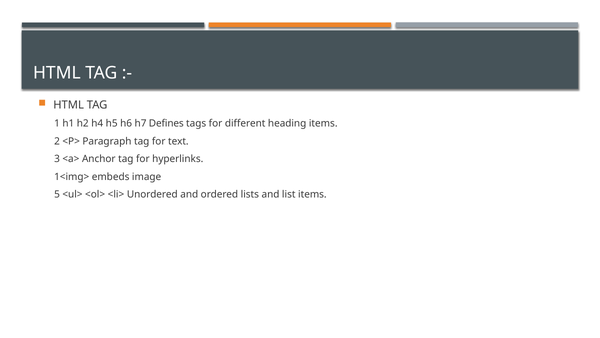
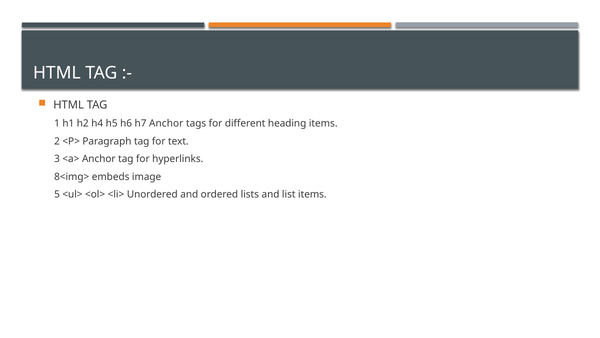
h7 Defines: Defines -> Anchor (166, 123)
1<img>: 1<img> -> 8<img> (72, 177)
